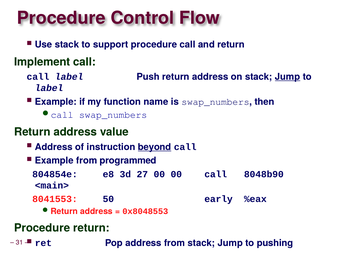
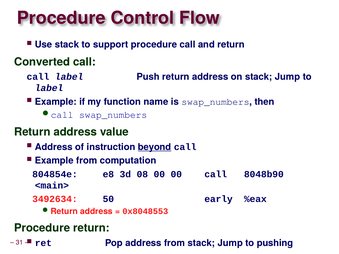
Implement: Implement -> Converted (42, 62)
Jump underline: present -> none (288, 77)
programmed: programmed -> computation (128, 161)
27: 27 -> 08 (142, 174)
8041553: 8041553 -> 3492634 (55, 199)
